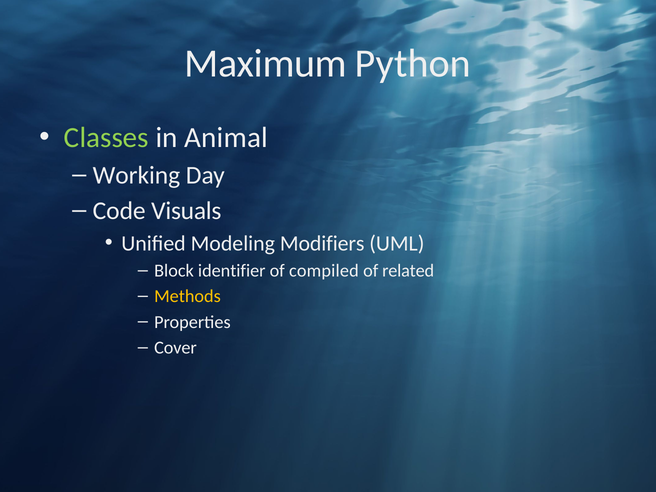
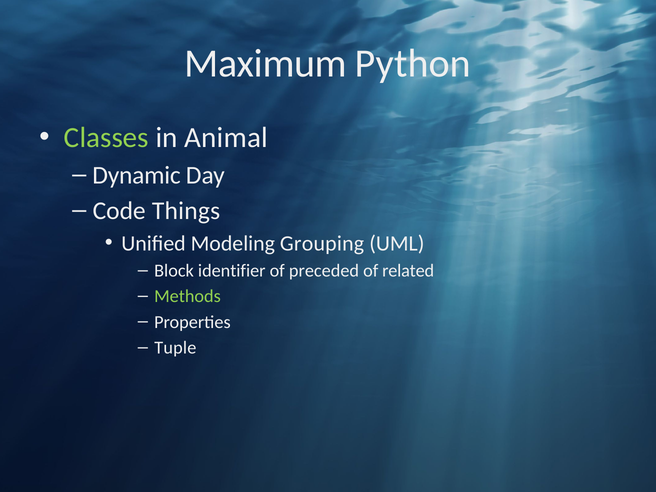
Working: Working -> Dynamic (137, 175)
Visuals: Visuals -> Things (186, 211)
Modifiers: Modifiers -> Grouping (322, 243)
compiled: compiled -> preceded (324, 271)
Methods colour: yellow -> light green (187, 296)
Cover: Cover -> Tuple (175, 348)
